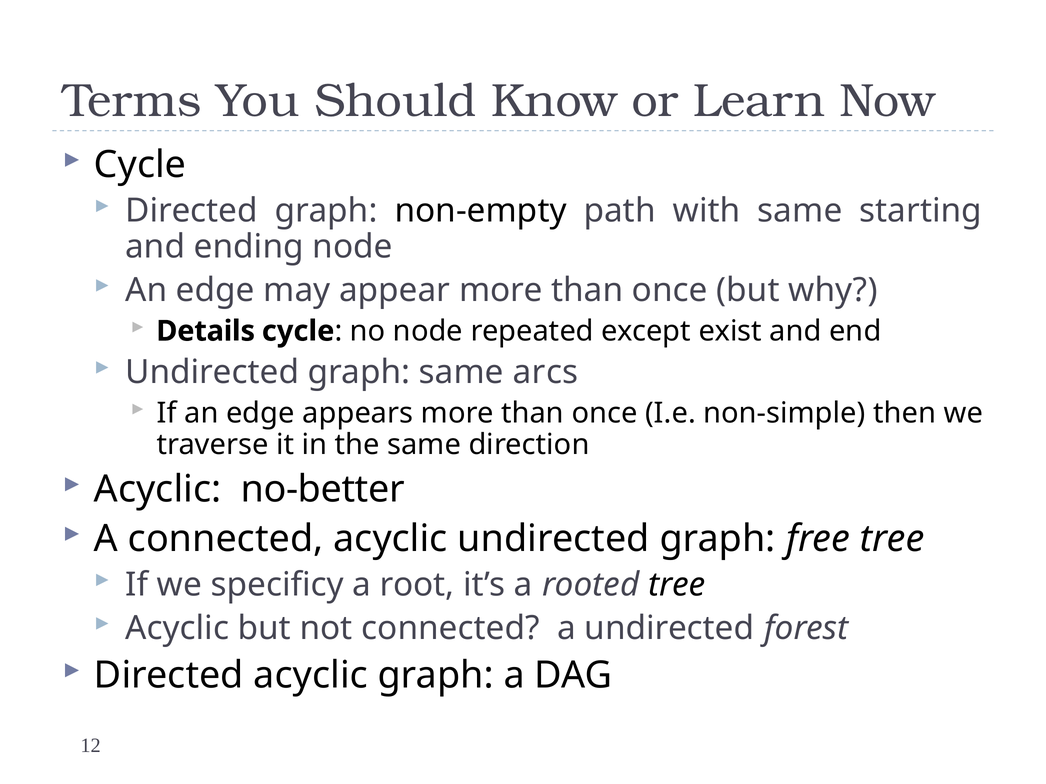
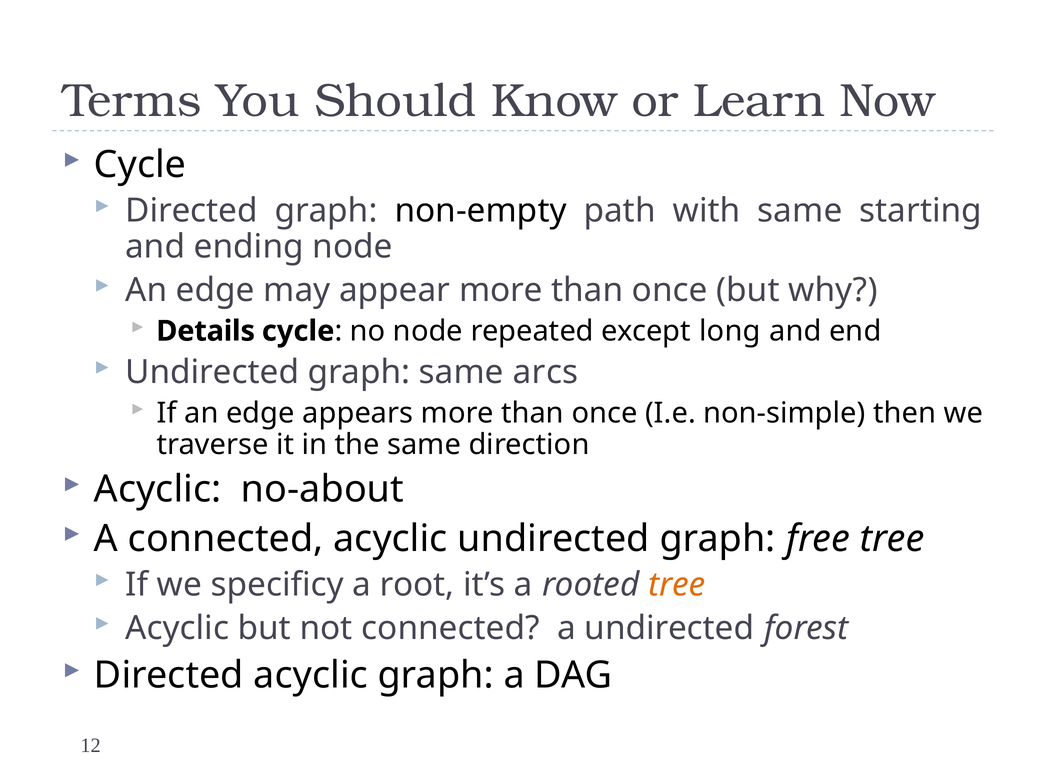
exist: exist -> long (730, 331)
no-better: no-better -> no-about (322, 490)
tree colour: black -> orange (677, 585)
